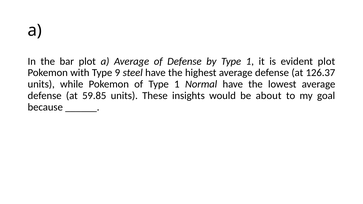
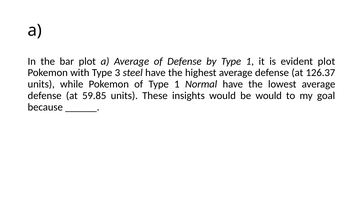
9: 9 -> 3 (117, 73)
be about: about -> would (269, 96)
